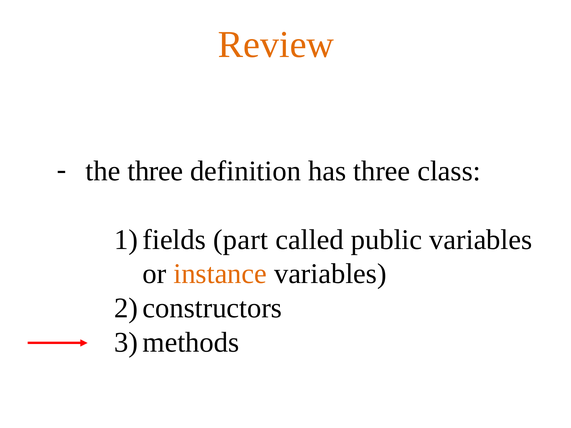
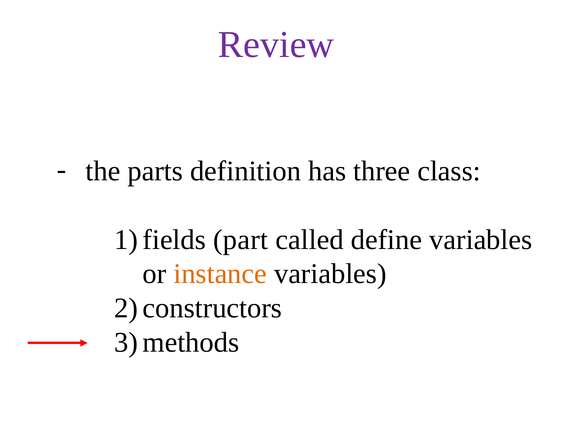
Review colour: orange -> purple (276, 45)
the three: three -> parts (155, 171)
public: public -> define (386, 240)
